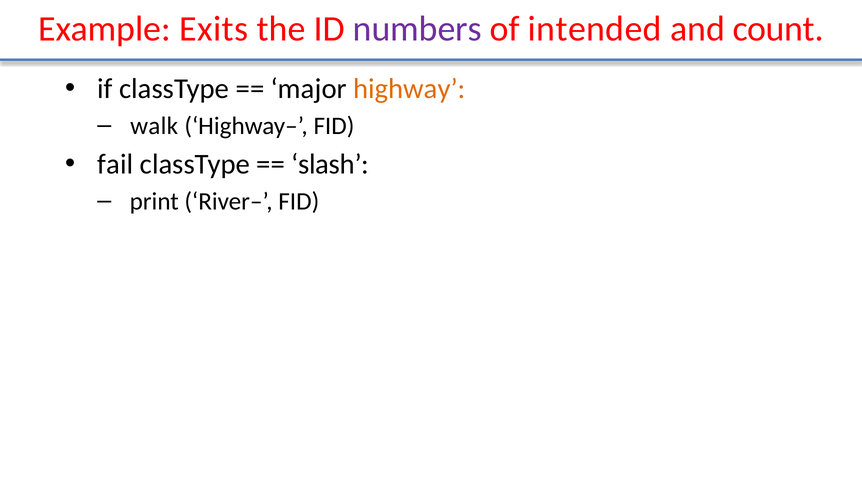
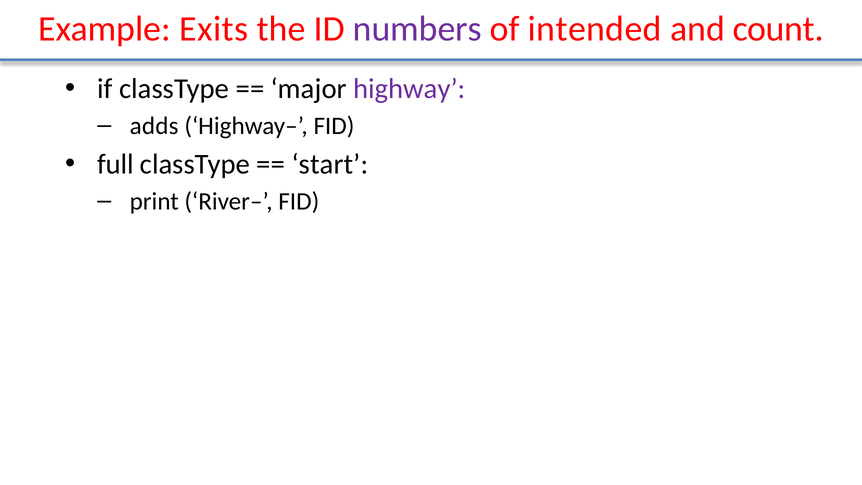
highway colour: orange -> purple (409, 89)
walk: walk -> adds (154, 126)
fail: fail -> full (116, 164)
slash: slash -> start (330, 164)
